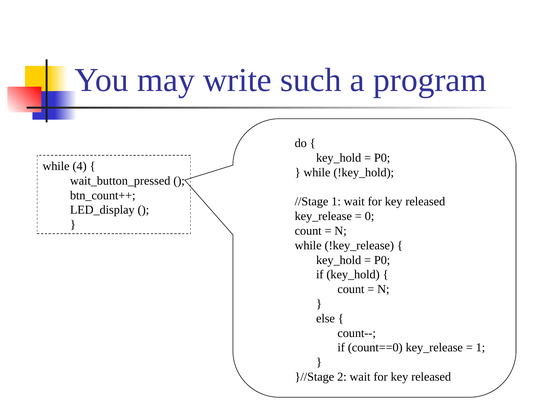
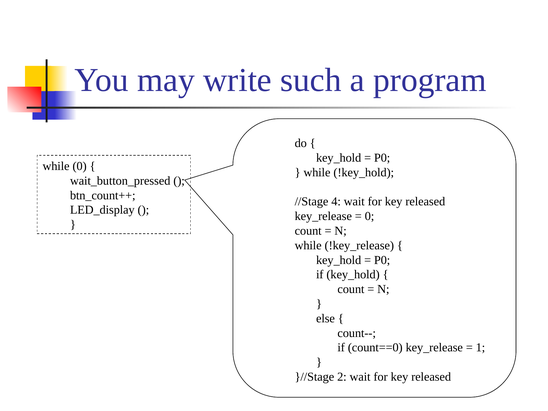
while 4: 4 -> 0 (80, 166)
//Stage 1: 1 -> 4 (336, 202)
